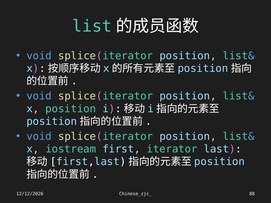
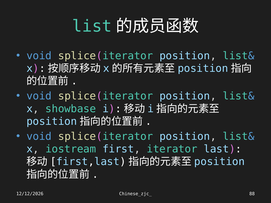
x position: position -> showbase (71, 109)
